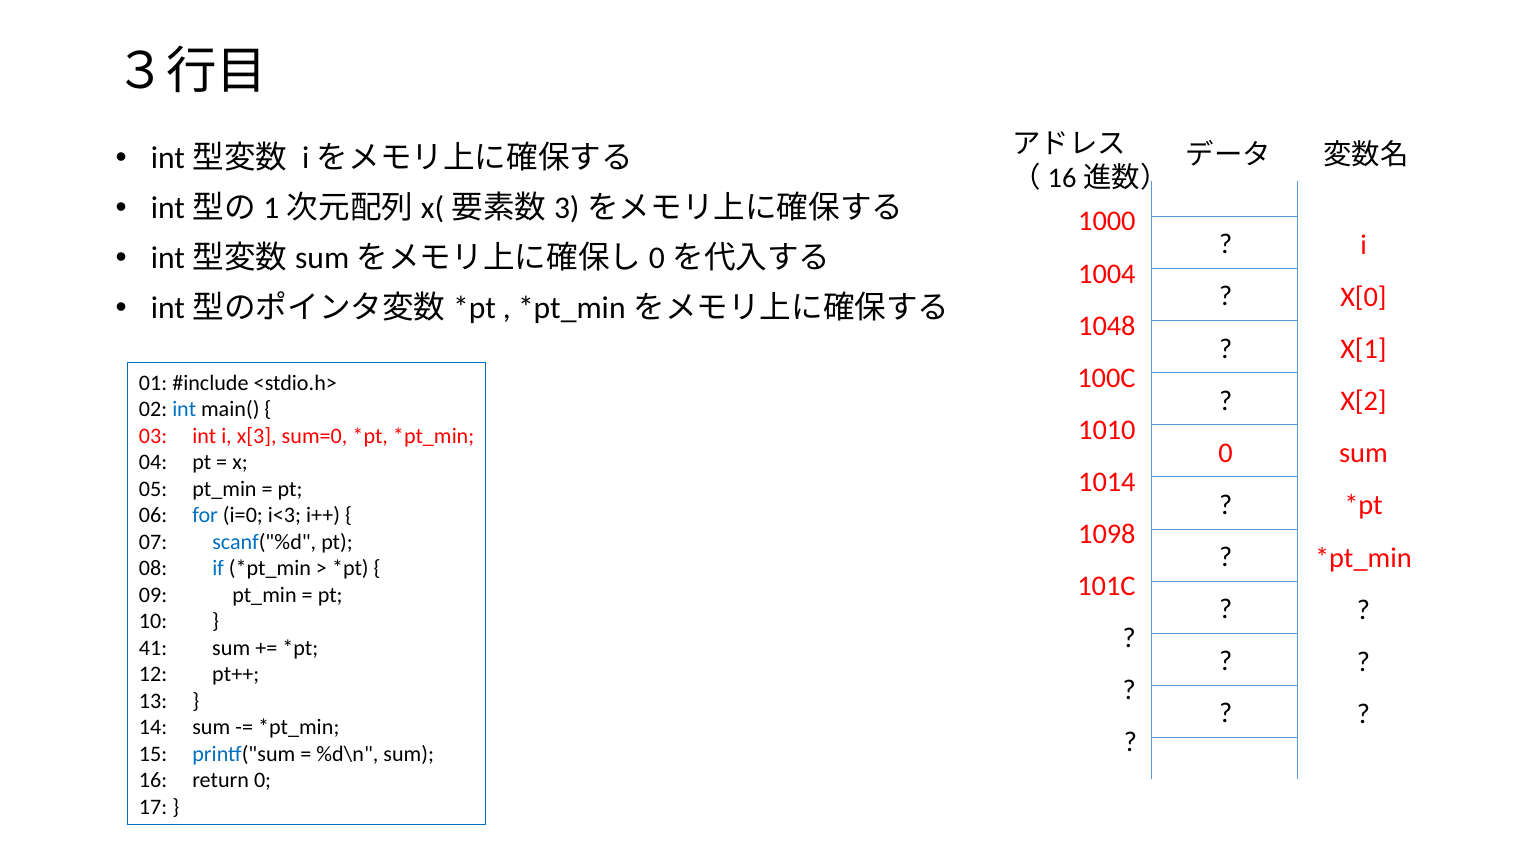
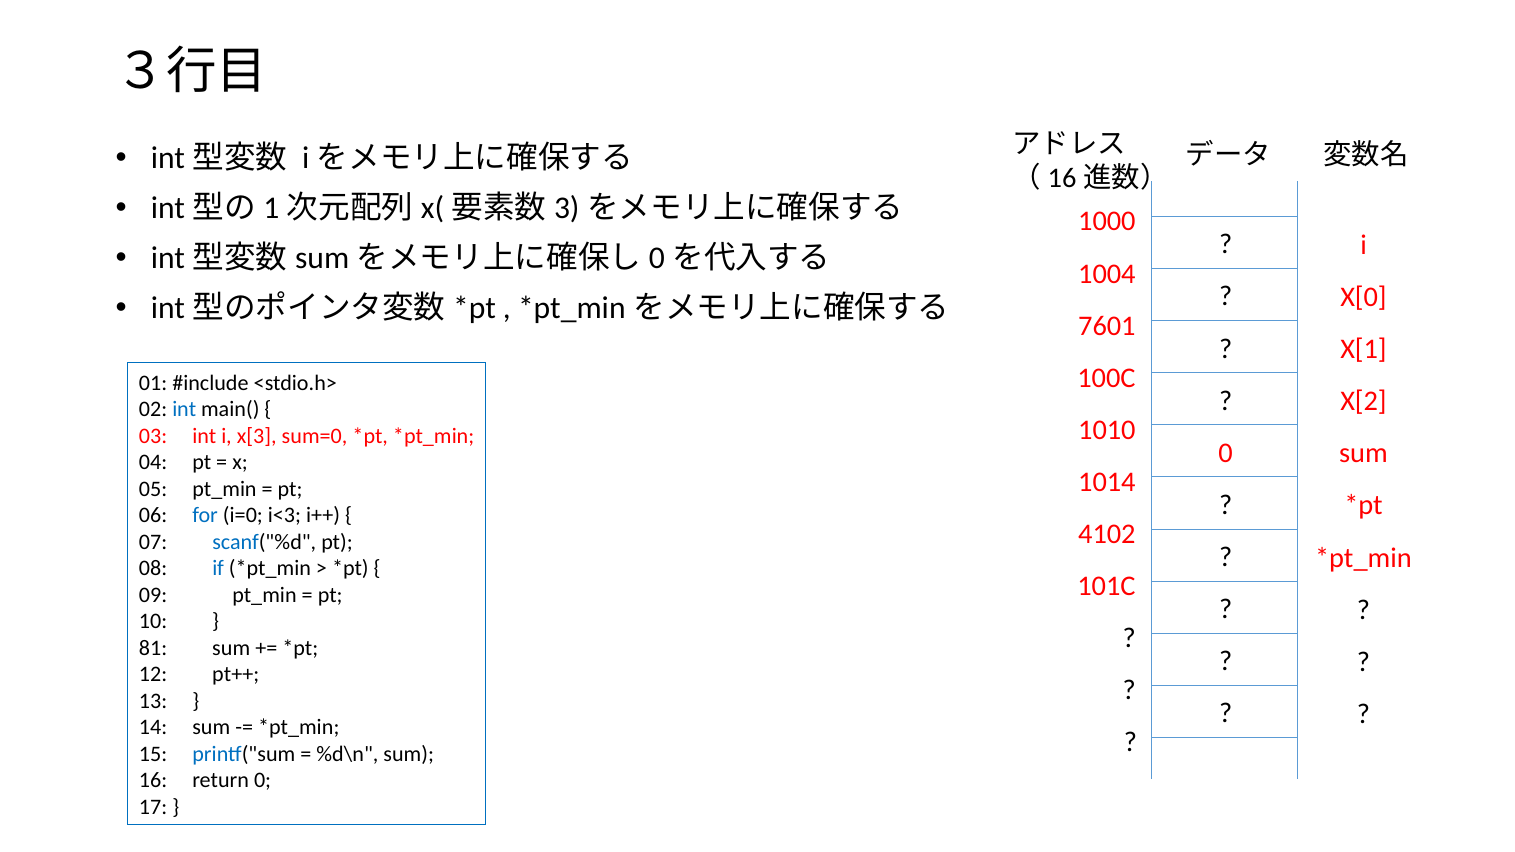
1048: 1048 -> 7601 (1107, 326)
1098: 1098 -> 4102 (1107, 534)
41: 41 -> 81 (153, 648)
